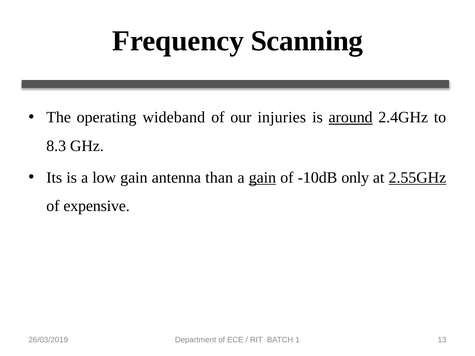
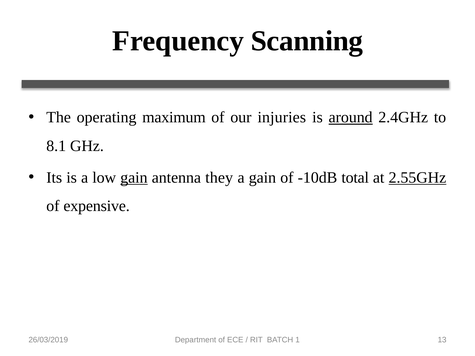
wideband: wideband -> maximum (174, 117)
8.3: 8.3 -> 8.1 (56, 146)
gain underline: none -> present (134, 178)
than: than -> they (219, 178)
gain underline: present -> none (262, 178)
only: only -> total (355, 178)
